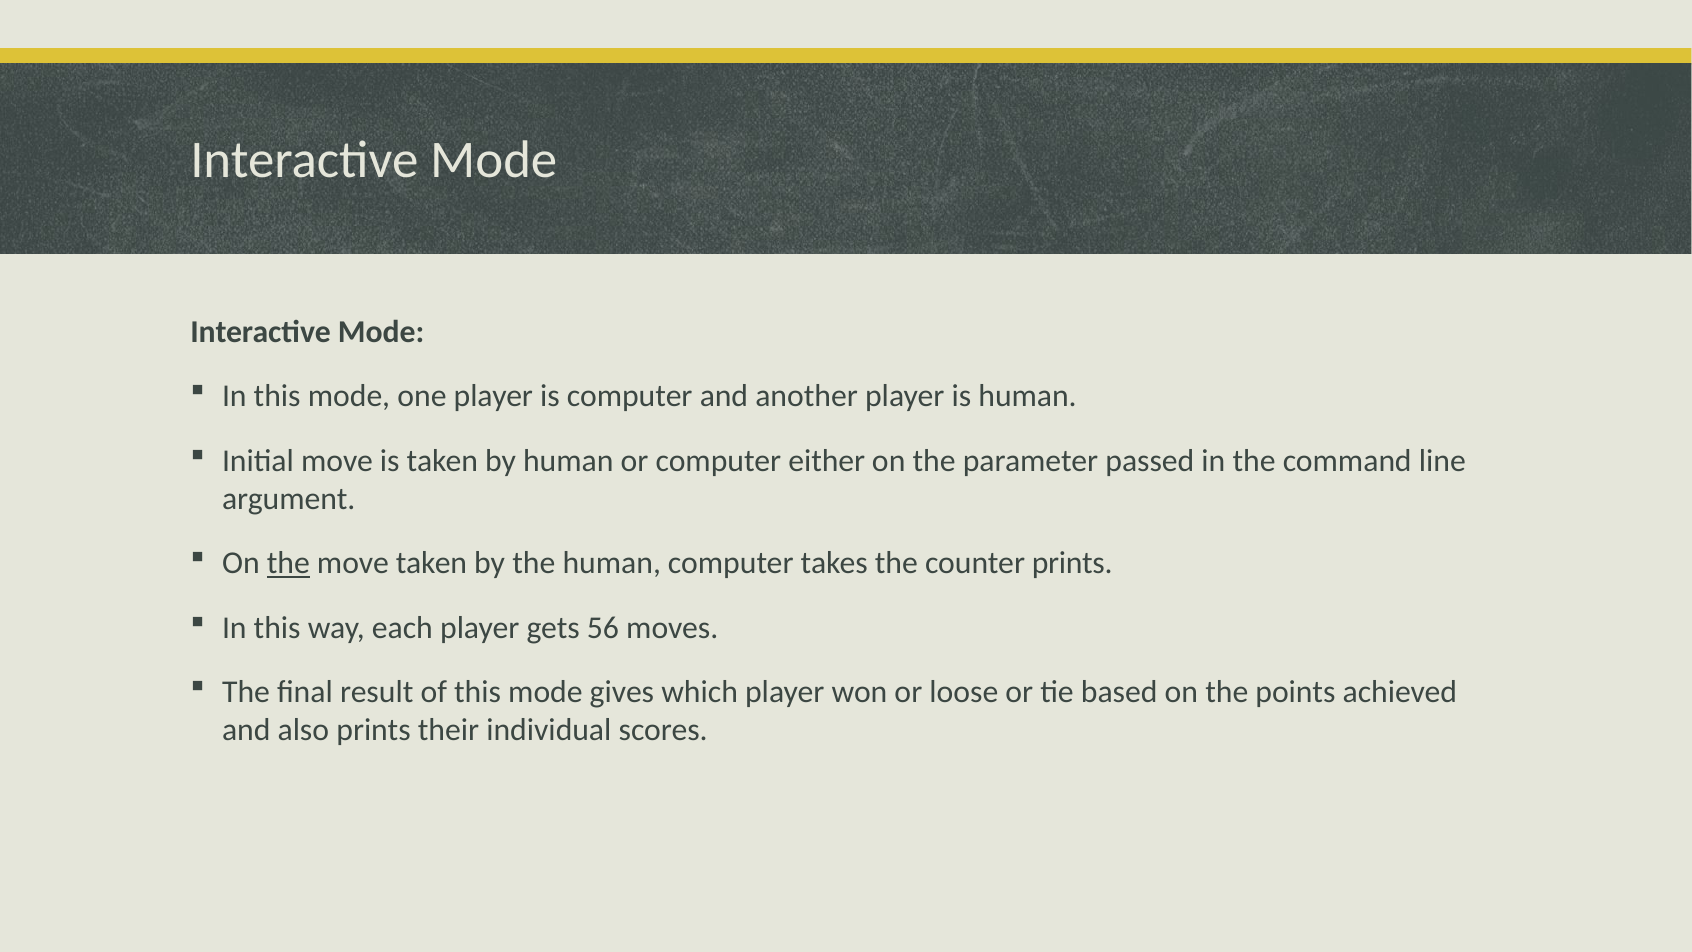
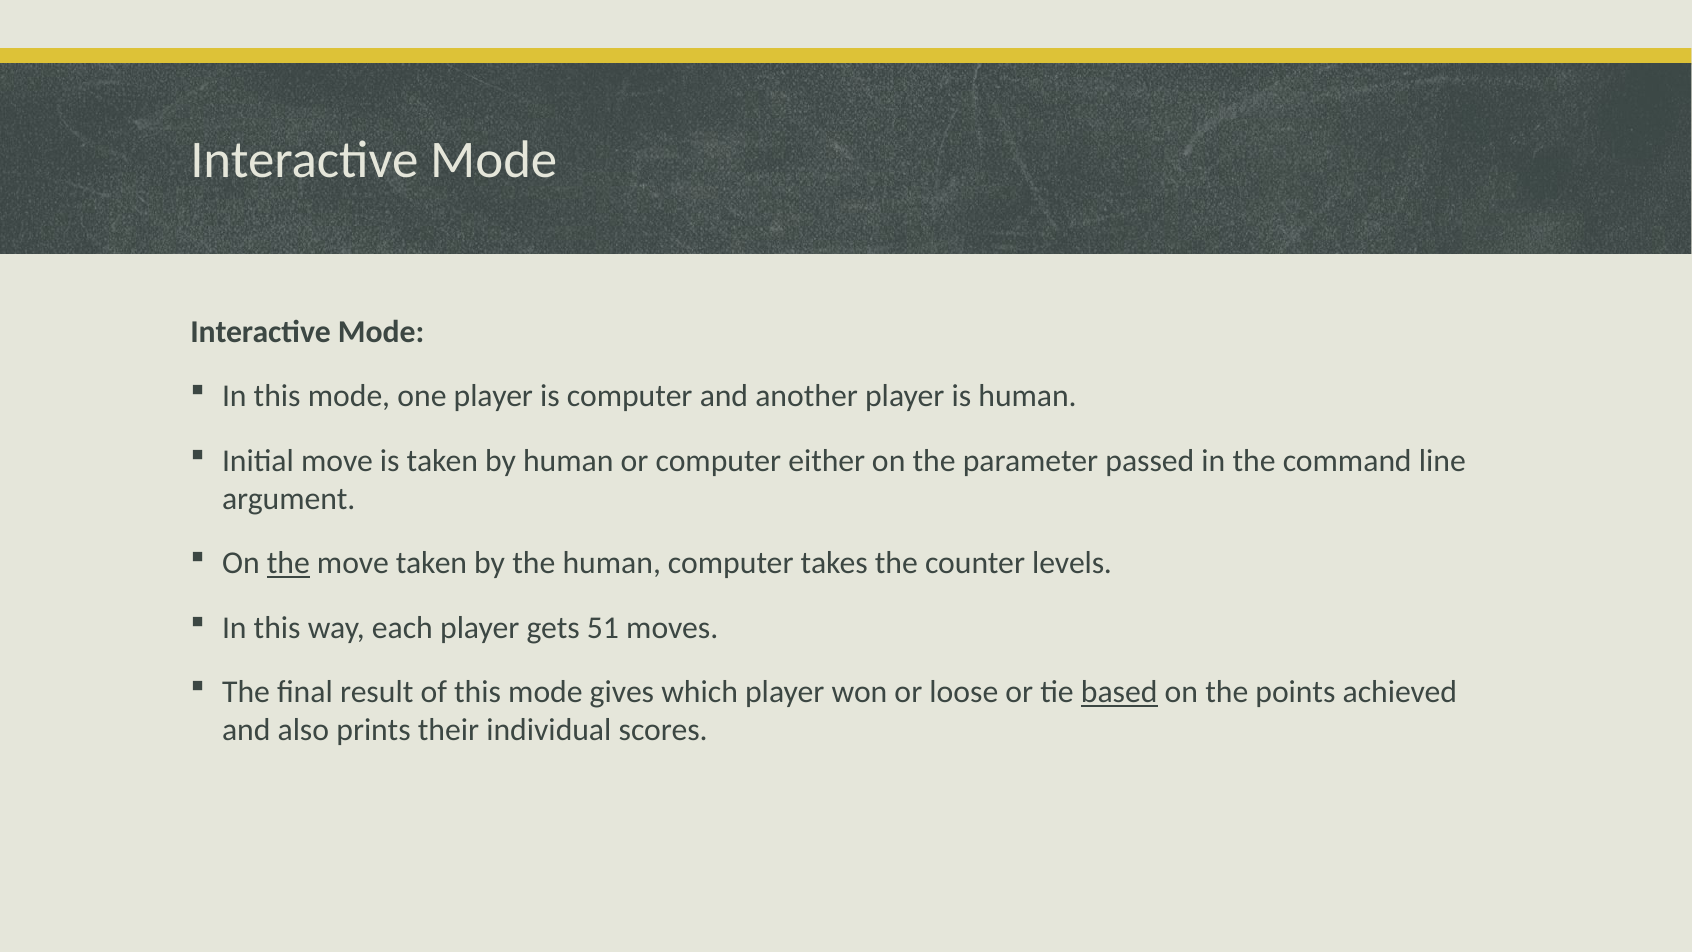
counter prints: prints -> levels (1072, 563)
56: 56 -> 51 (603, 628)
based underline: none -> present (1119, 692)
